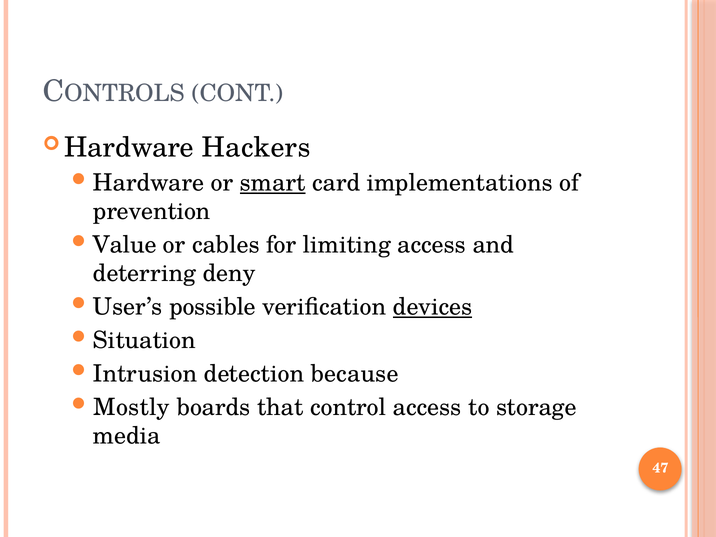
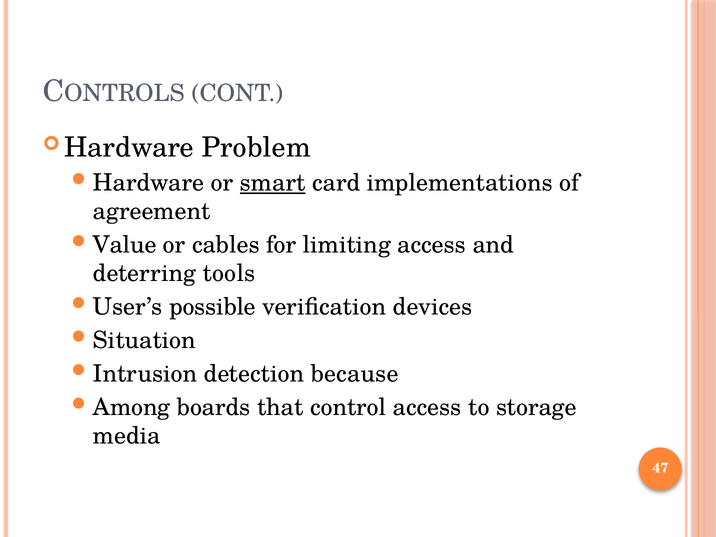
Hackers: Hackers -> Problem (256, 147)
prevention: prevention -> agreement (152, 212)
deny: deny -> tools (229, 274)
devices underline: present -> none (433, 307)
Mostly: Mostly -> Among (132, 407)
